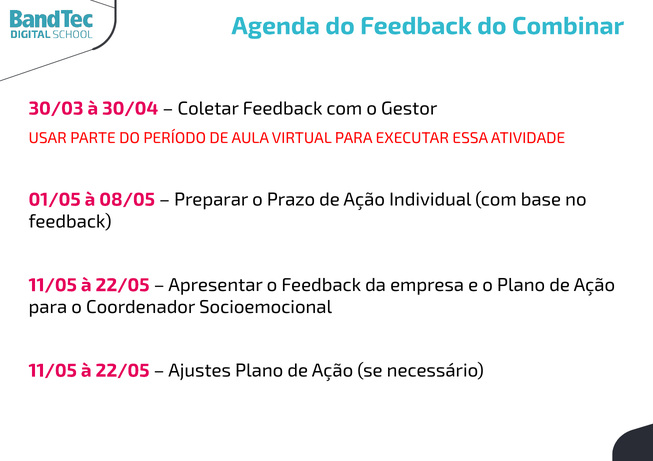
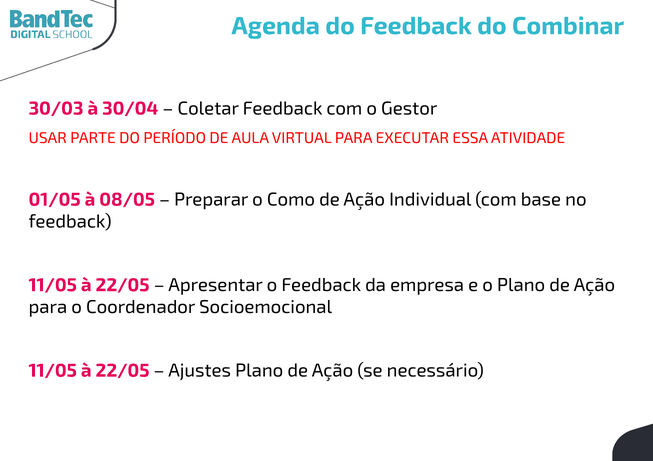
Prazo: Prazo -> Como (291, 200)
